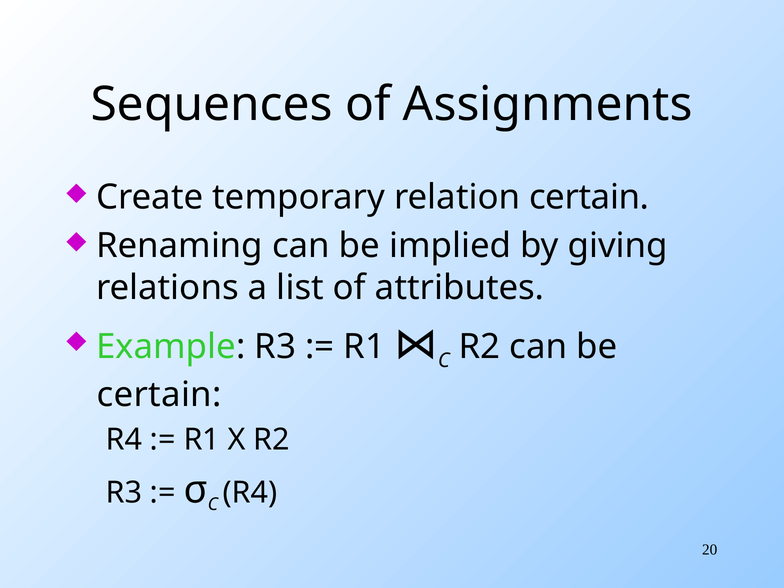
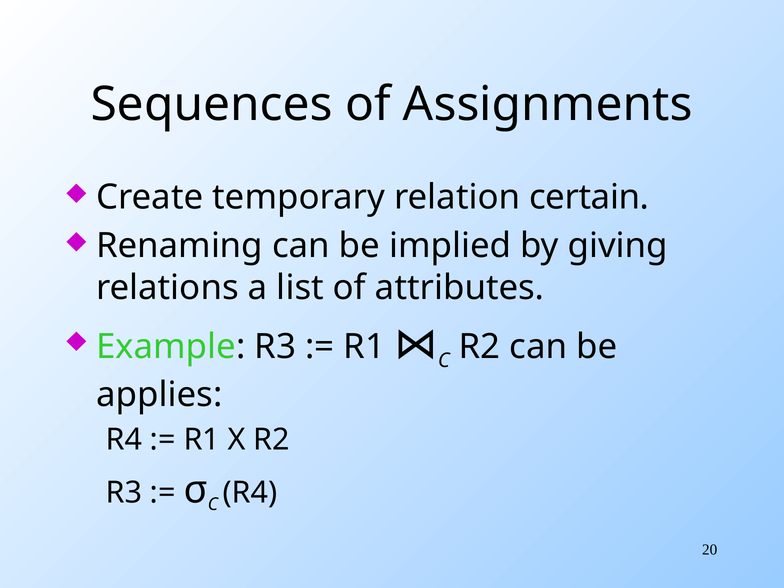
certain: certain -> applies (159, 395)
